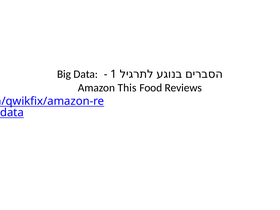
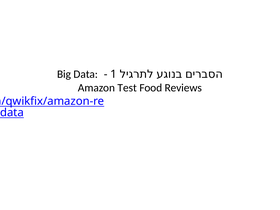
This: This -> Test (127, 88)
